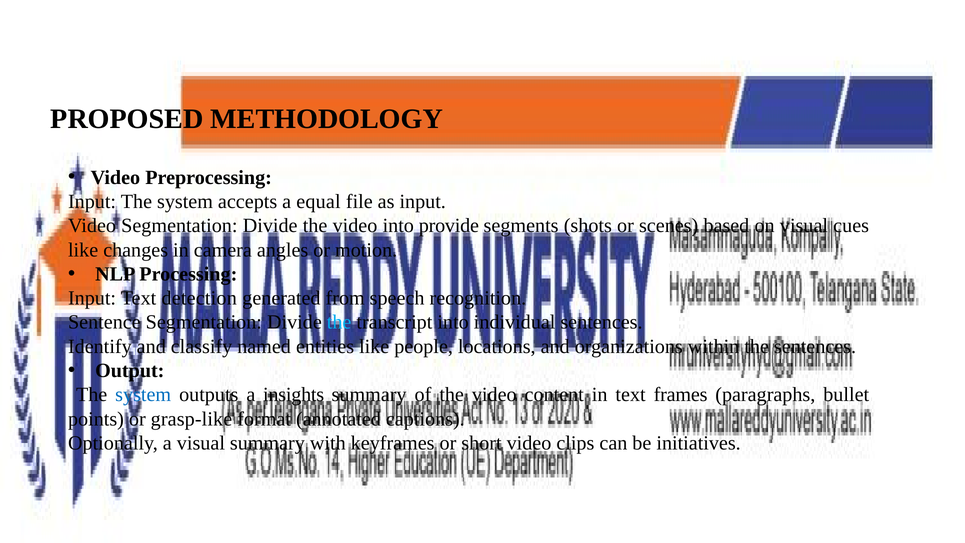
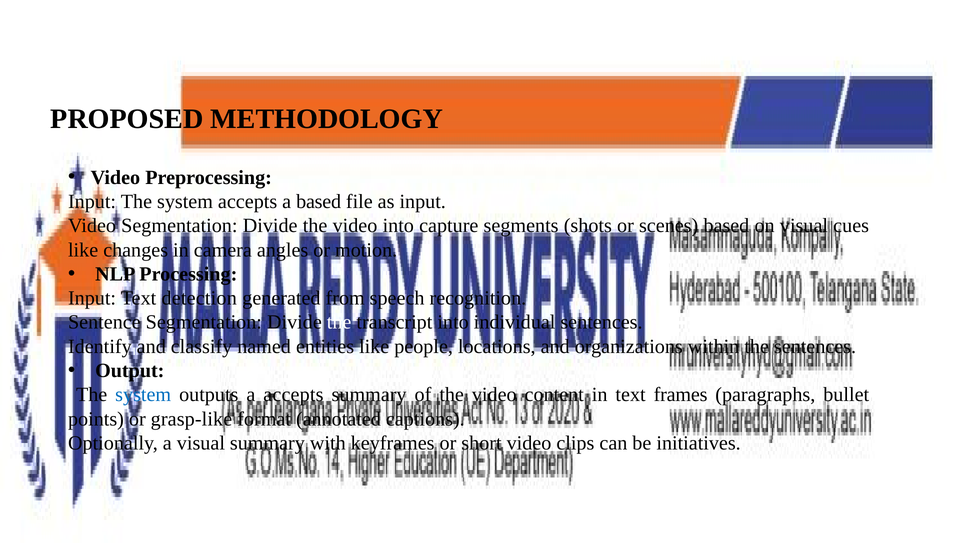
a equal: equal -> based (319, 202)
provide: provide -> capture (449, 226)
the colour: light blue -> white (339, 322)
a insights: insights -> accepts (293, 395)
